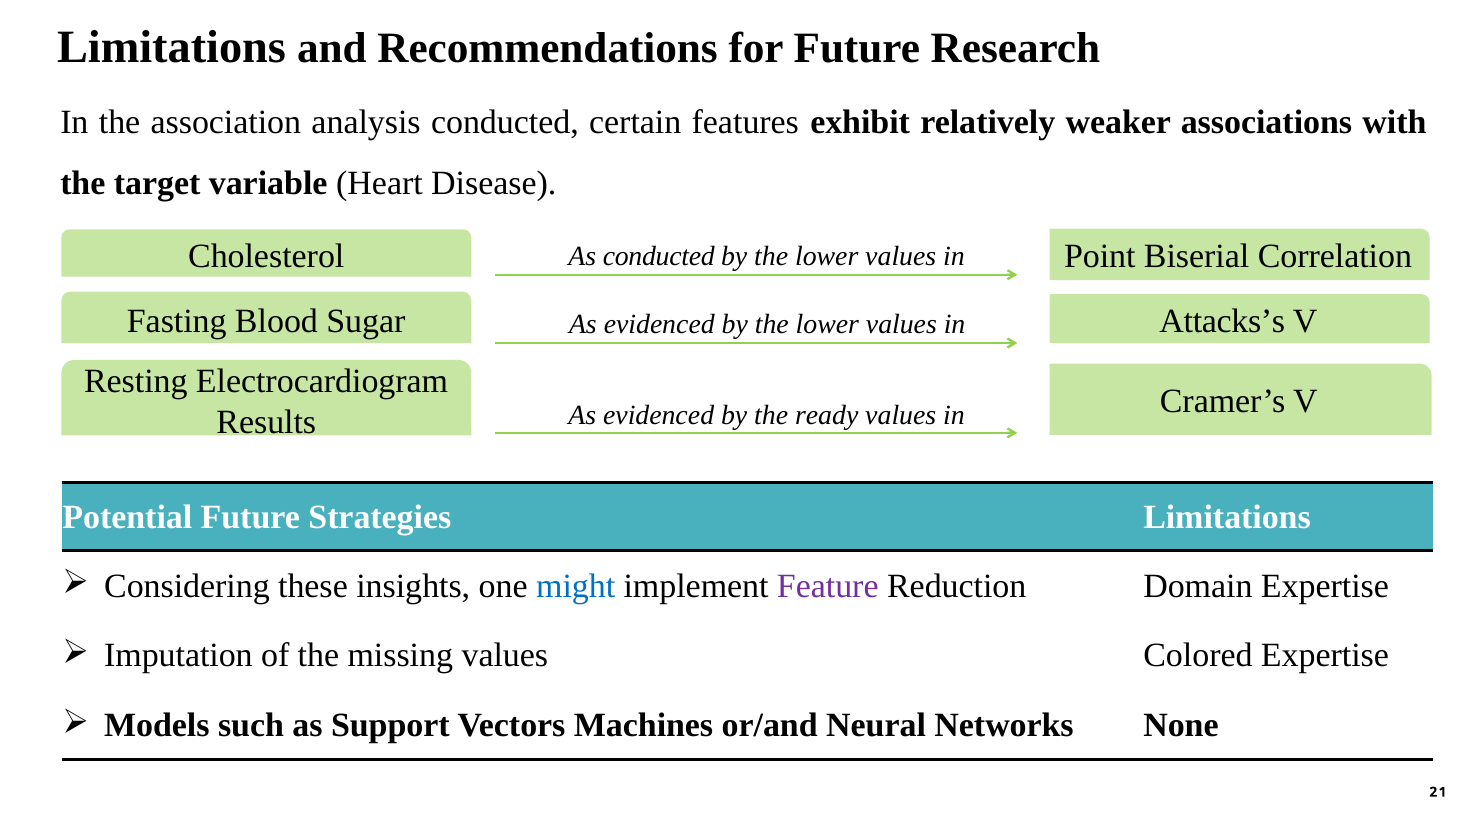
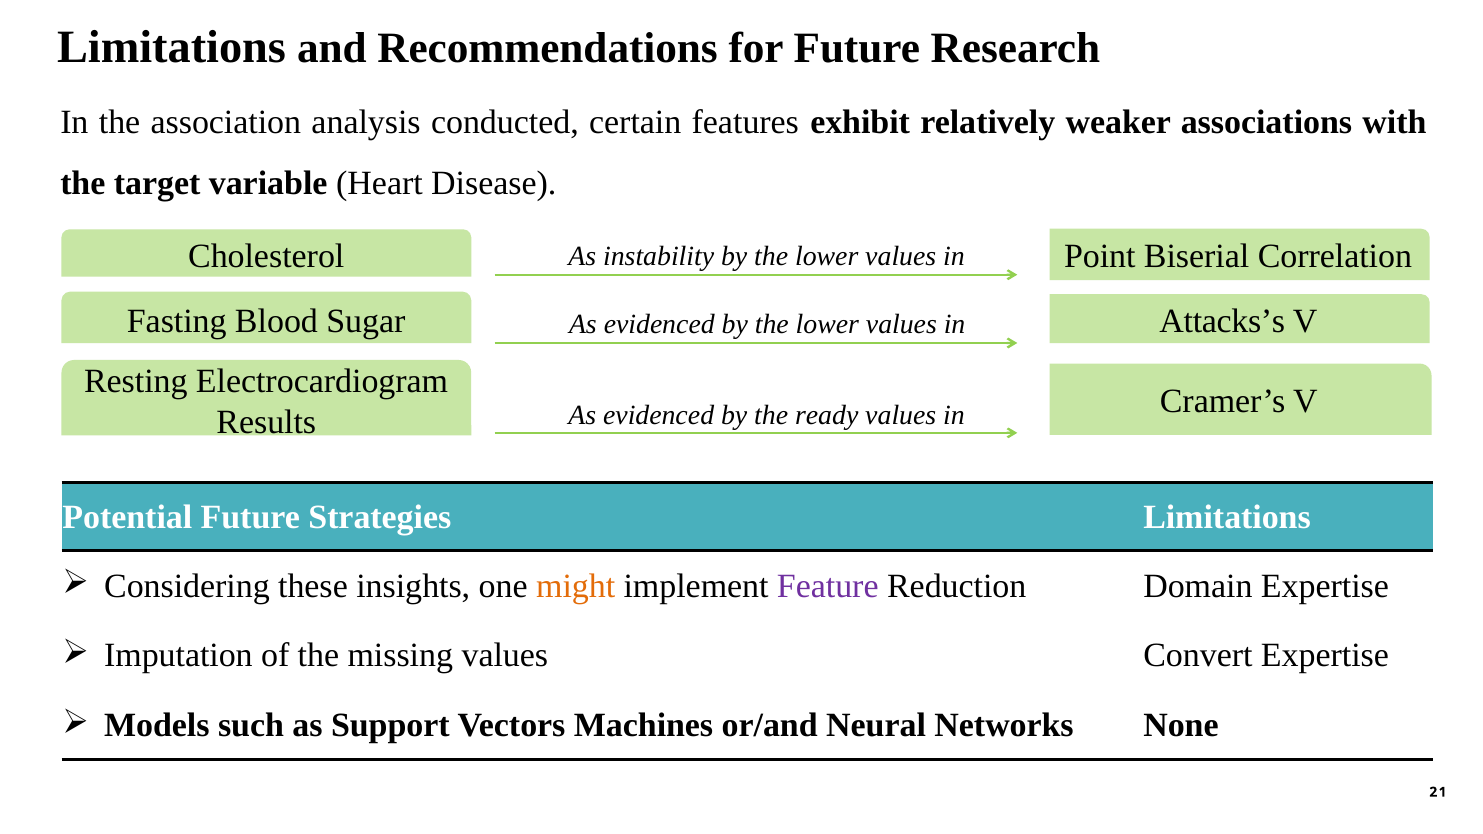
As conducted: conducted -> instability (659, 256)
might colour: blue -> orange (576, 586)
Colored: Colored -> Convert (1198, 656)
